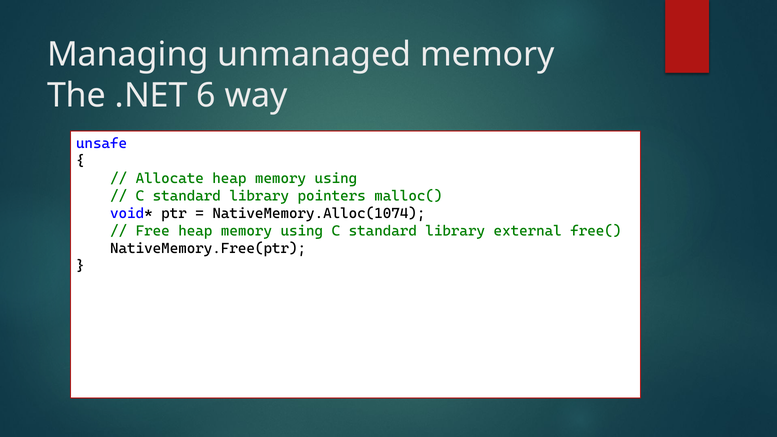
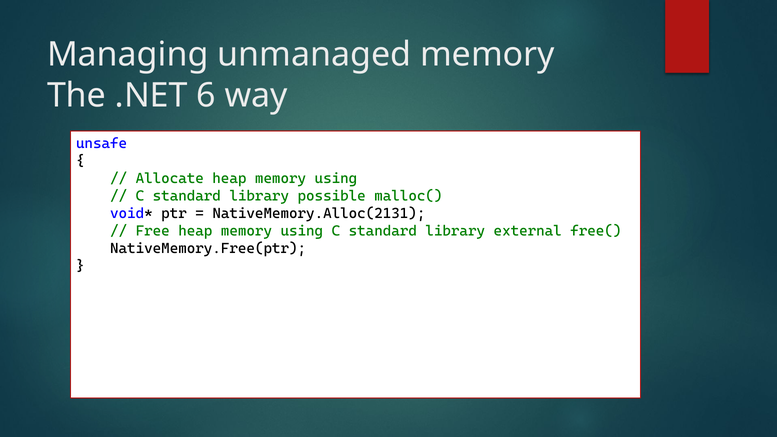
pointers: pointers -> possible (332, 196)
NativeMemory.Alloc(1074: NativeMemory.Alloc(1074 -> NativeMemory.Alloc(2131 (319, 213)
